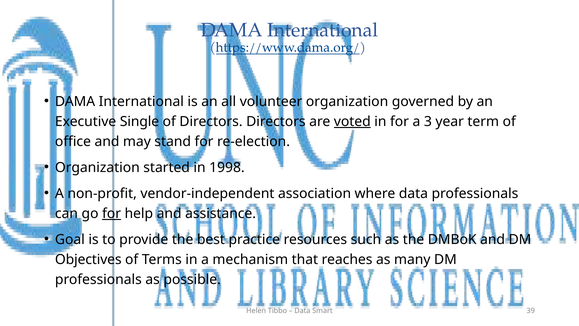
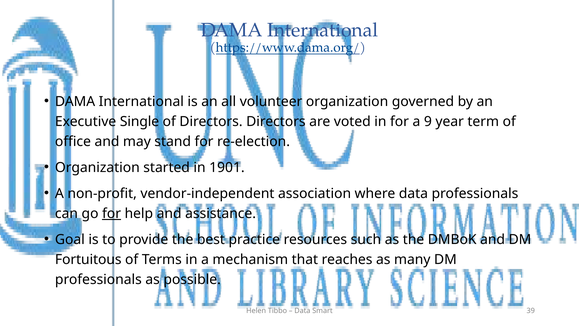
voted underline: present -> none (352, 121)
3: 3 -> 9 (428, 121)
1998: 1998 -> 1901 (227, 167)
Objectives: Objectives -> Fortuitous (88, 259)
